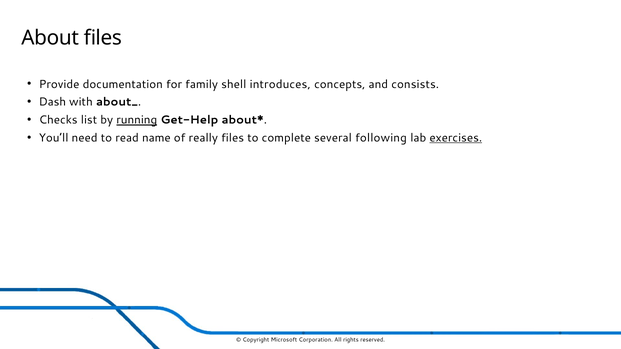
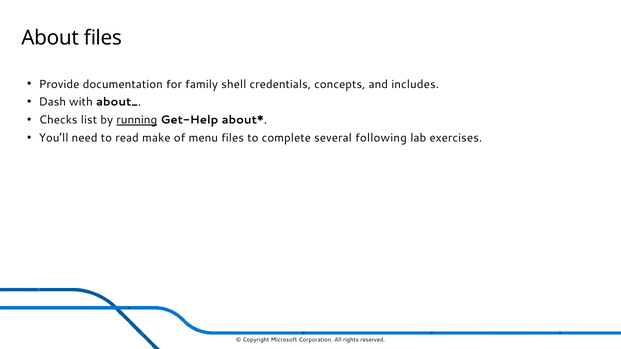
introduces: introduces -> credentials (280, 84)
consists: consists -> includes (415, 84)
name: name -> make (156, 138)
really: really -> menu (203, 138)
exercises underline: present -> none (456, 138)
